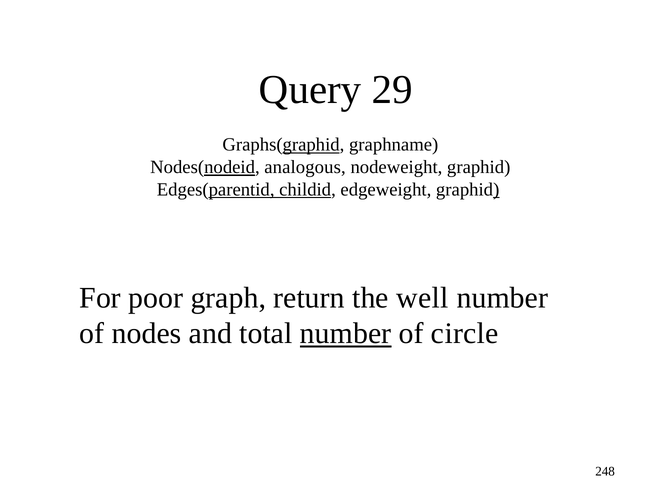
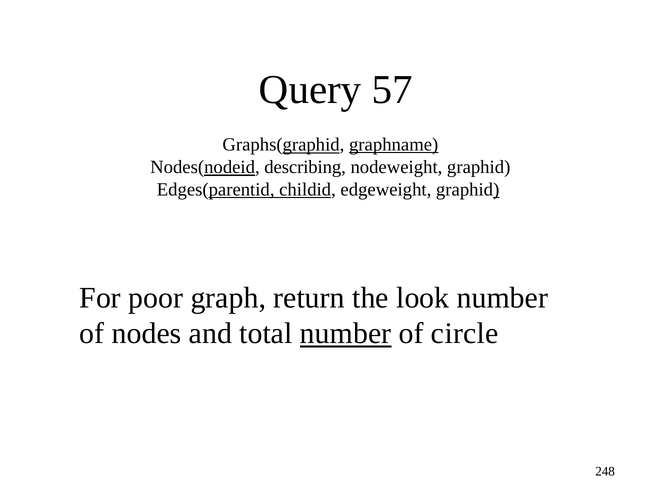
29: 29 -> 57 (392, 90)
graphname underline: none -> present (394, 145)
analogous: analogous -> describing (305, 167)
well: well -> look (423, 298)
